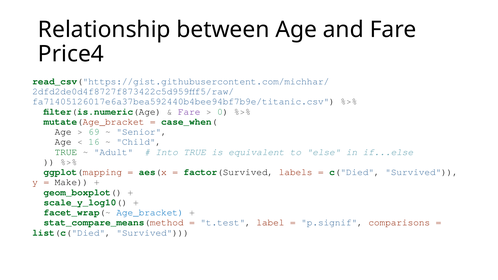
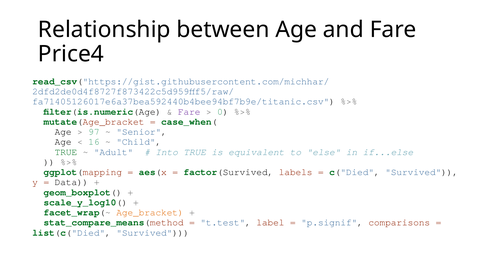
69: 69 -> 97 (94, 132)
Make: Make -> Data (72, 182)
Age_bracket colour: blue -> orange (150, 213)
